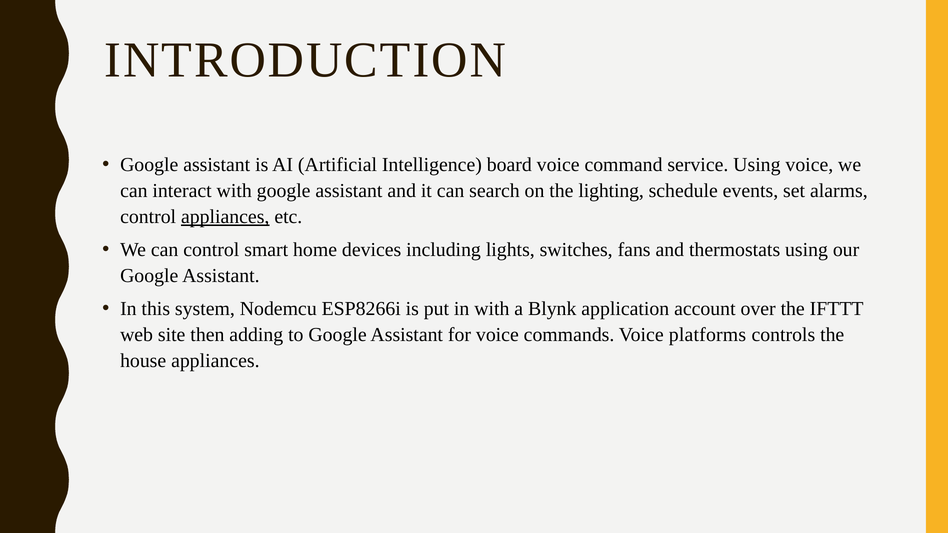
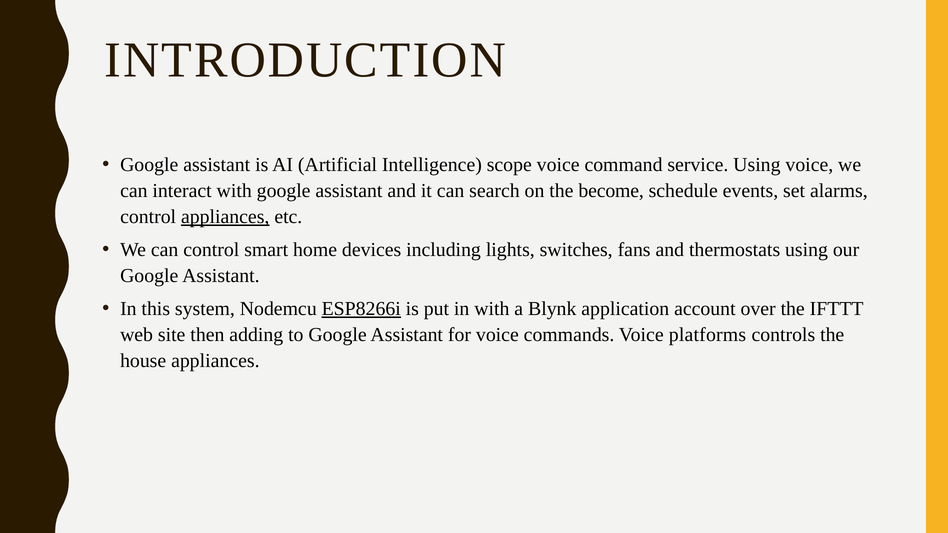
board: board -> scope (509, 165)
lighting: lighting -> become (611, 191)
ESP8266i underline: none -> present (361, 309)
